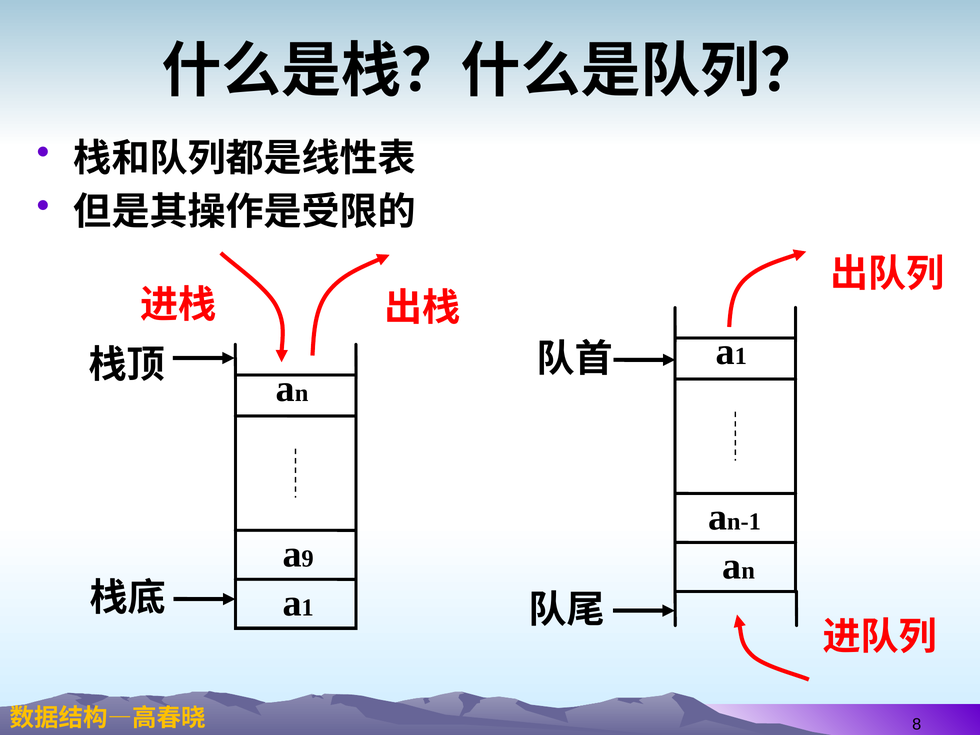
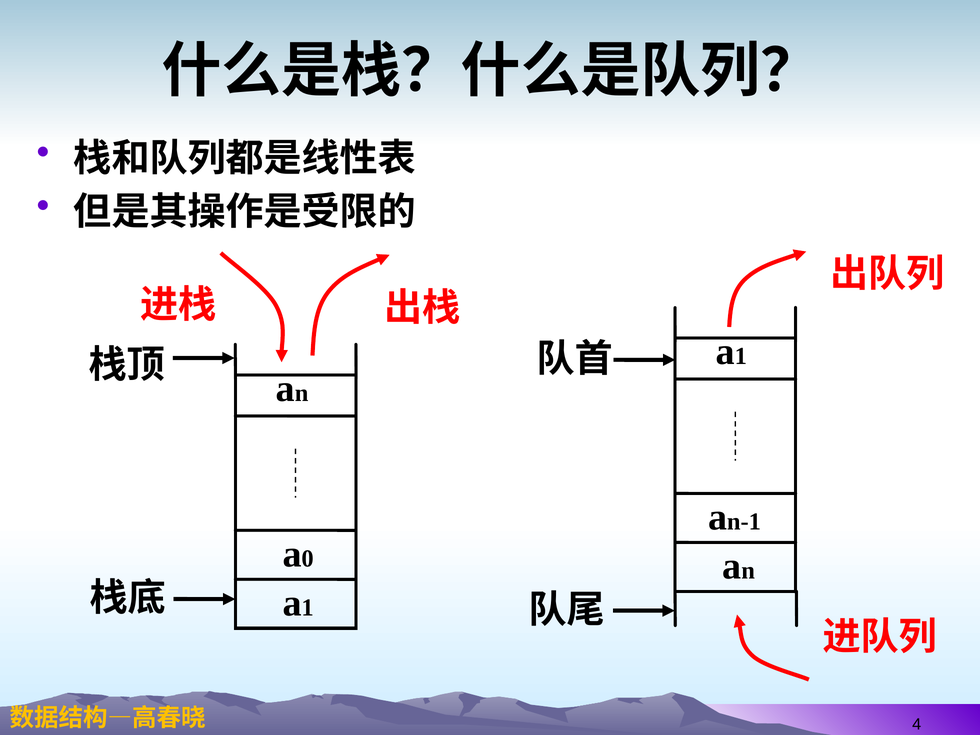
9: 9 -> 0 (308, 559)
8: 8 -> 4 (917, 724)
